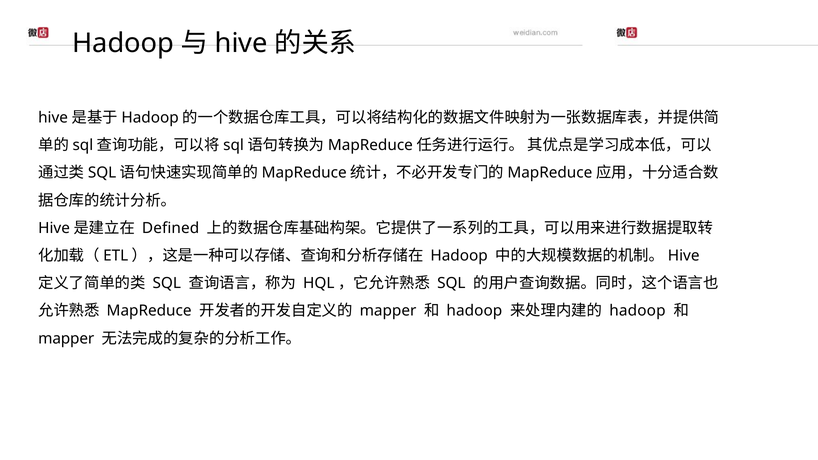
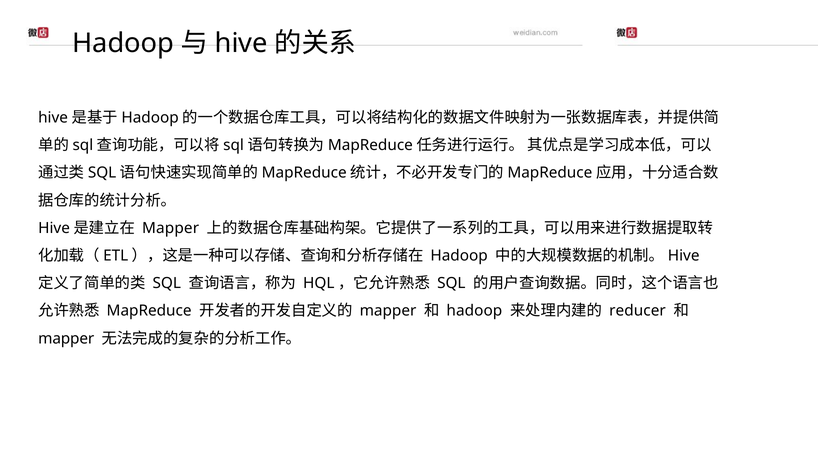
Defined: Defined -> Mapper (171, 228)
hadoop: hadoop -> reducer (637, 311)
